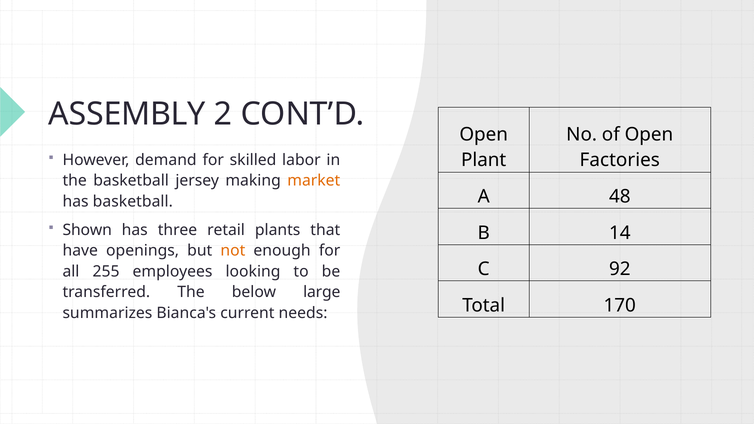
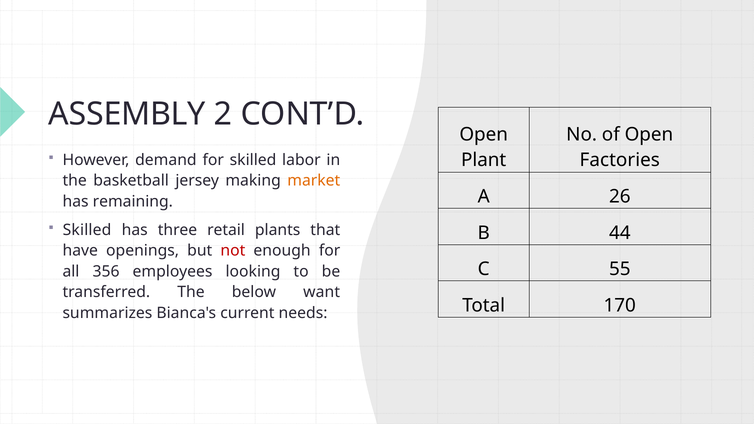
48: 48 -> 26 (620, 197)
has basketball: basketball -> remaining (133, 201)
Shown: Shown -> Skilled (87, 230)
14: 14 -> 44 (620, 233)
not colour: orange -> red (233, 251)
92: 92 -> 55 (620, 269)
255: 255 -> 356 (106, 272)
large: large -> want (322, 292)
